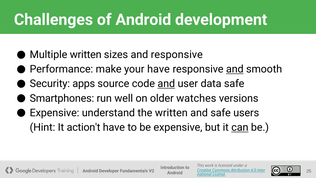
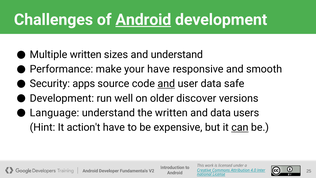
Android underline: none -> present (143, 20)
and responsive: responsive -> understand (177, 55)
and underline: present -> none (235, 69)
Smartphones: Smartphones -> Development (62, 98)
watches: watches -> discover (196, 98)
Expensive: Expensive -> Language (54, 113)
and safe: safe -> data (221, 113)
